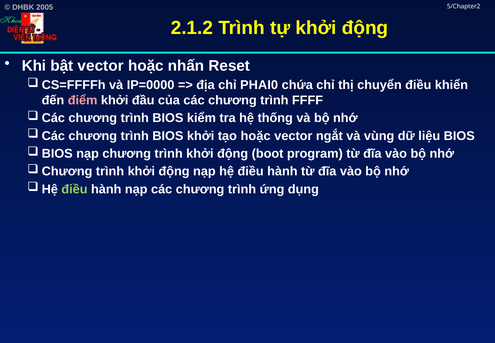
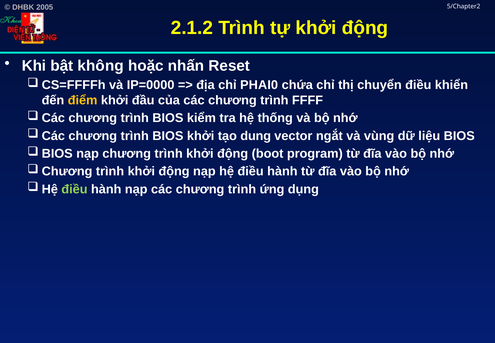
bật vector: vector -> không (101, 66)
điểm colour: pink -> yellow (83, 100)
tạo hoặc: hoặc -> dung (256, 136)
